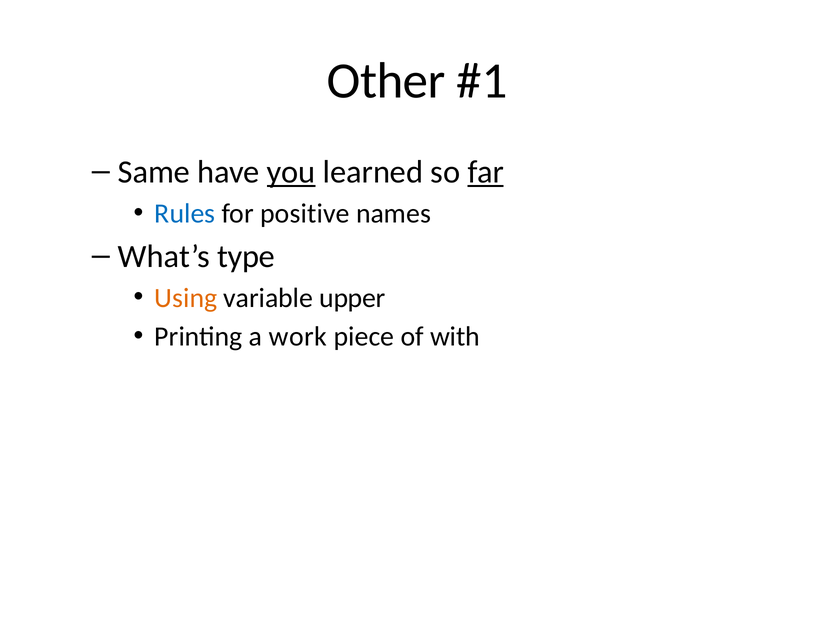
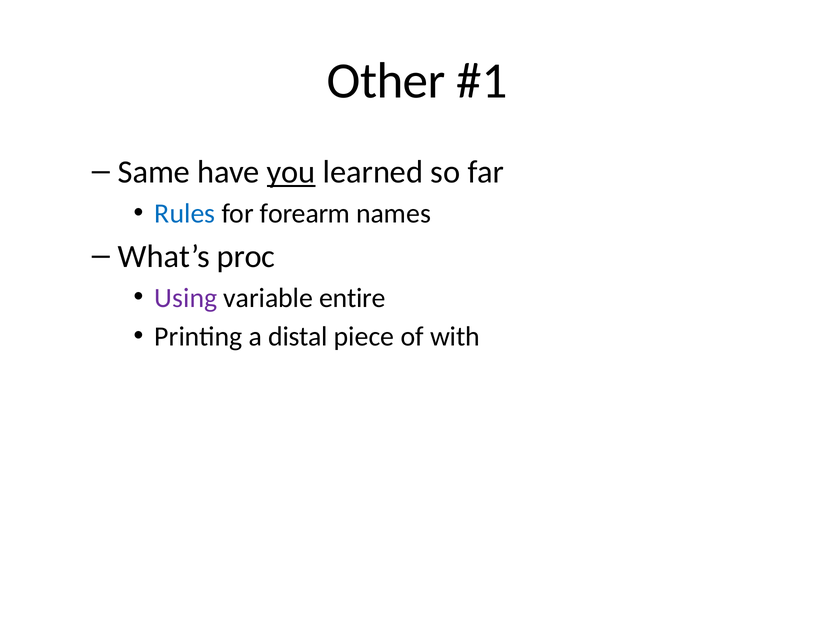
far underline: present -> none (486, 172)
positive: positive -> forearm (305, 214)
type: type -> proc (246, 257)
Using colour: orange -> purple (186, 298)
upper: upper -> entire (352, 298)
work: work -> distal (298, 337)
